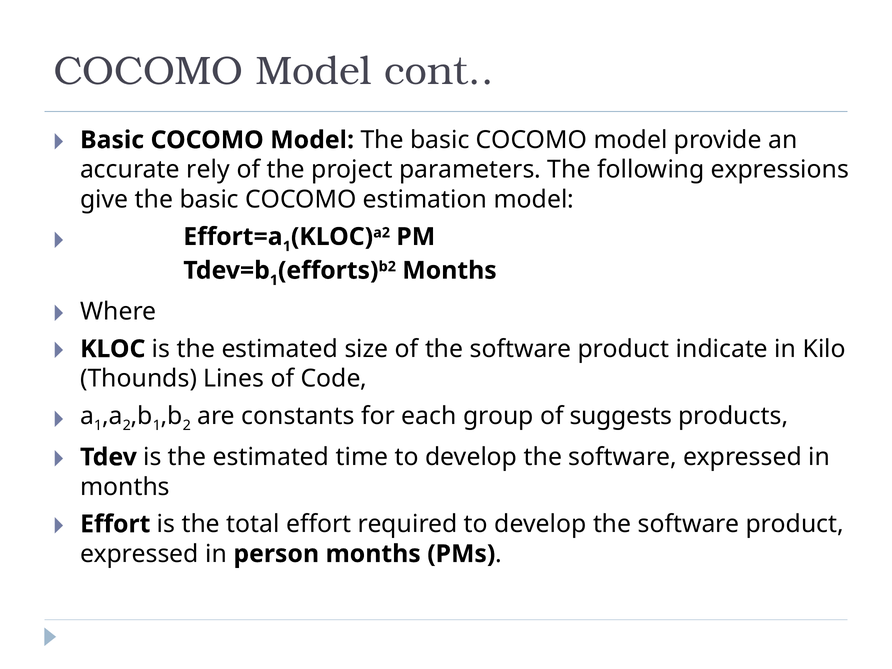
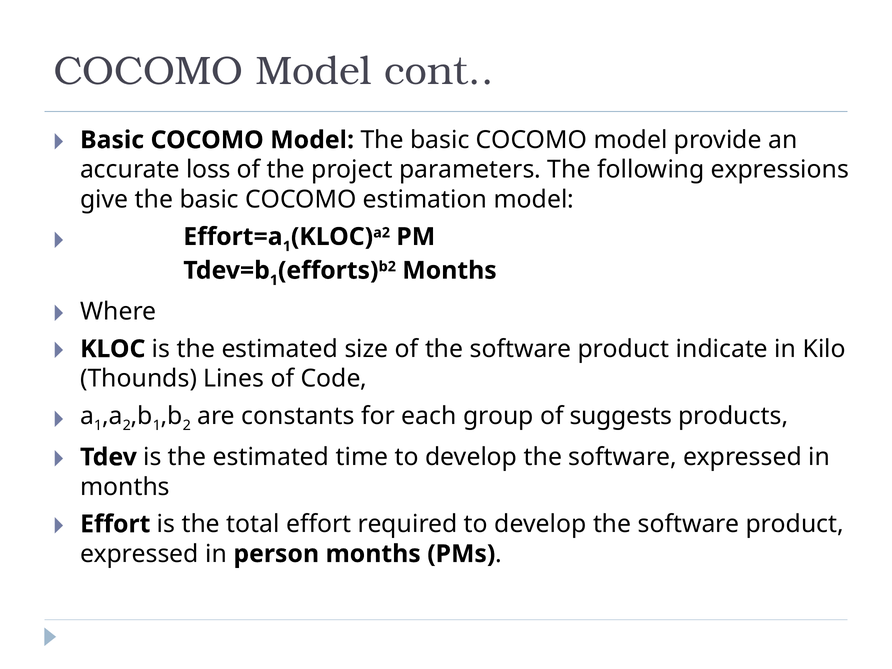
rely: rely -> loss (208, 170)
